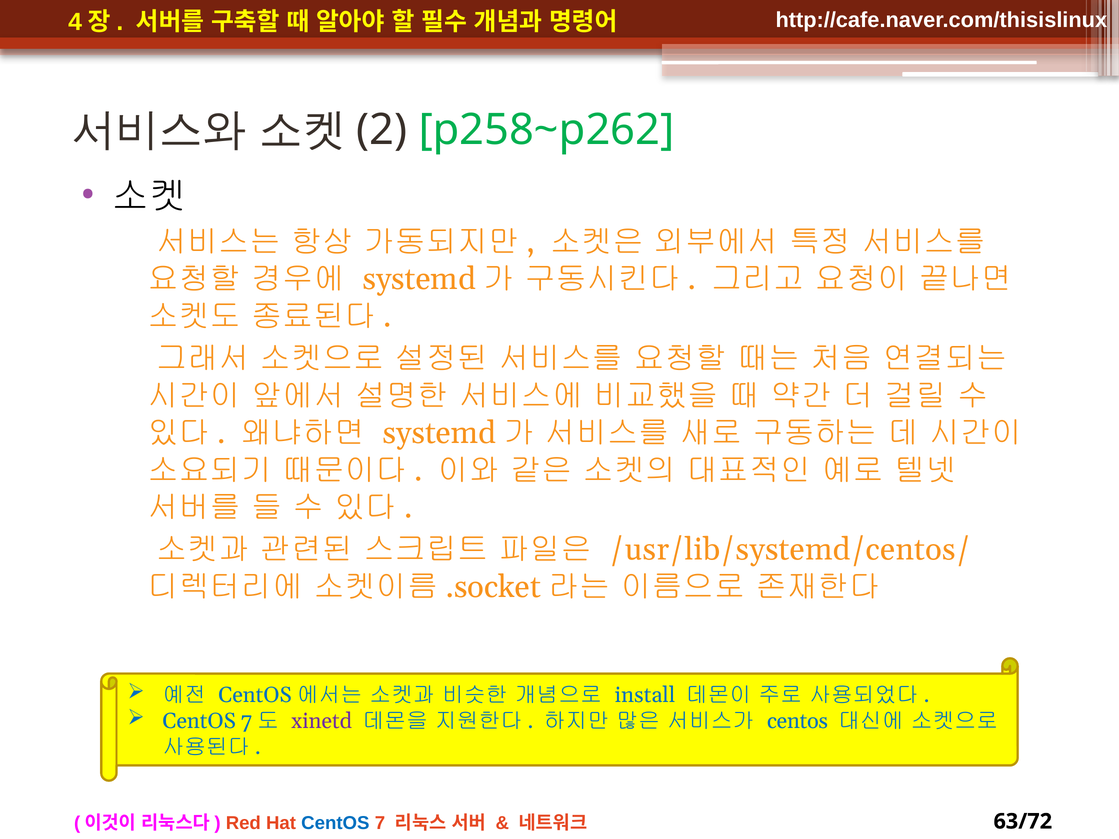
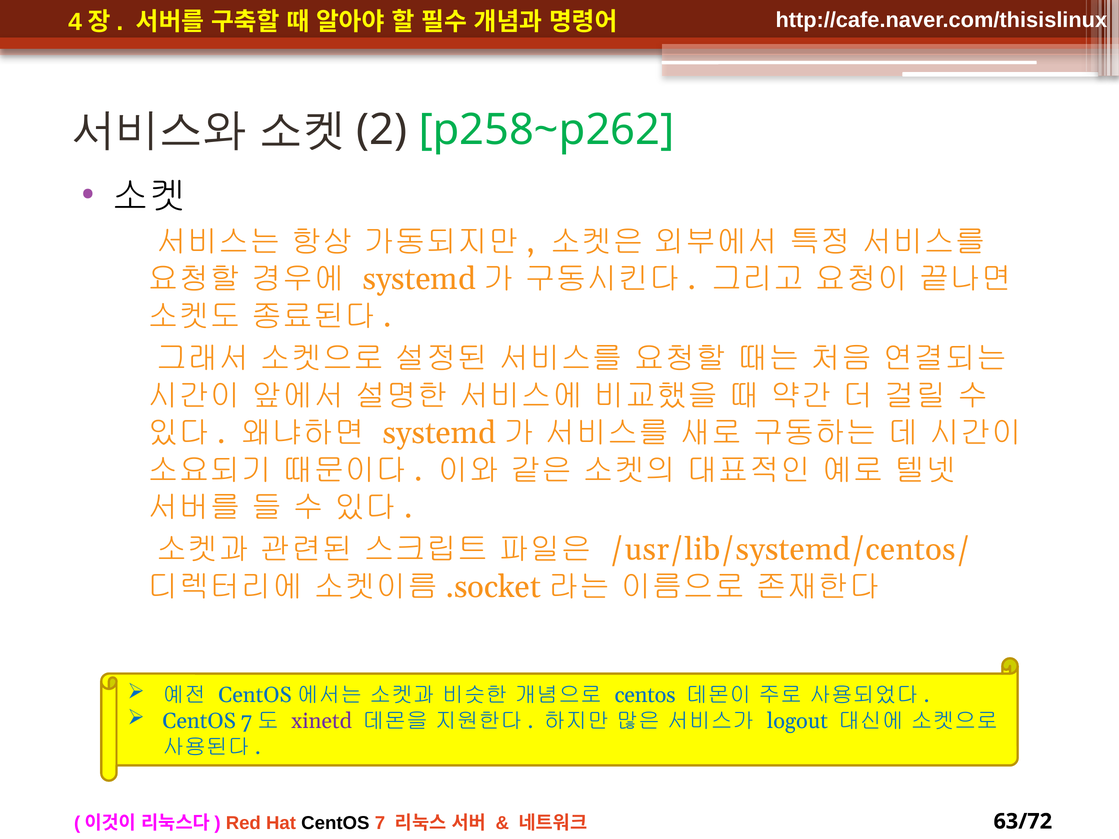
install: install -> centos (645, 695)
centos: centos -> logout (797, 721)
CentOS colour: blue -> black (335, 823)
